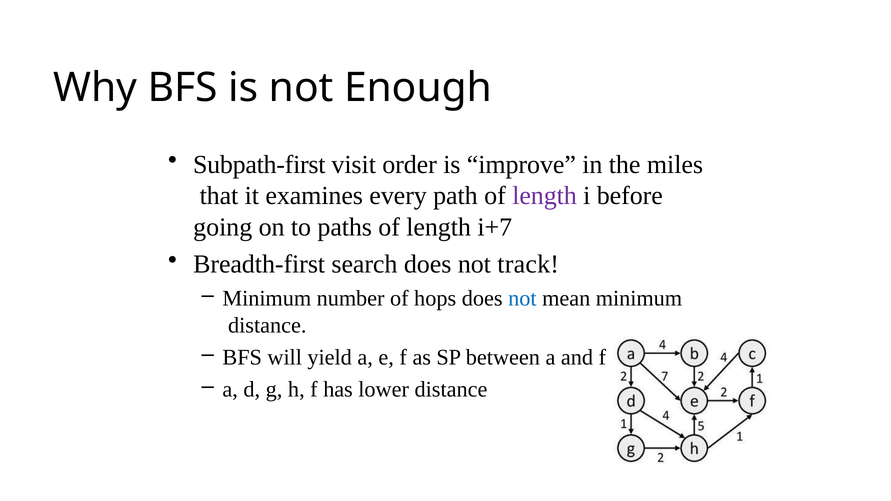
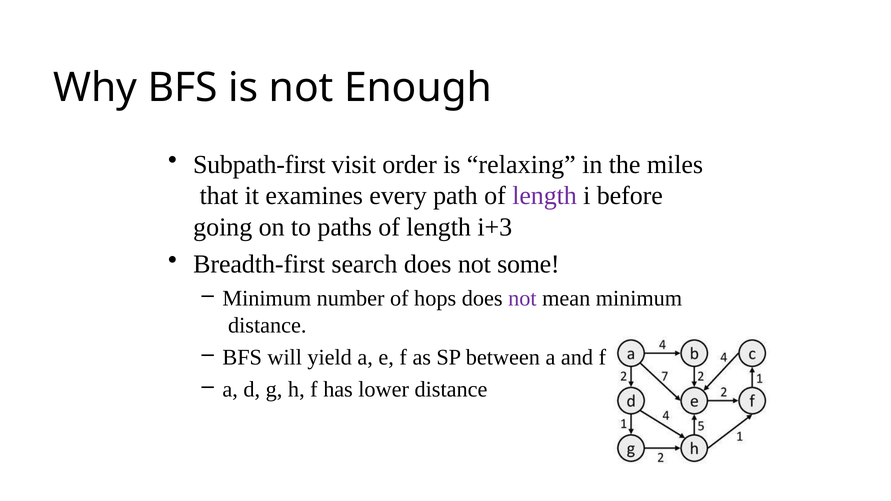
improve: improve -> relaxing (521, 165)
i+7: i+7 -> i+3 (495, 227)
track: track -> some (528, 264)
not colour: blue -> purple (522, 299)
